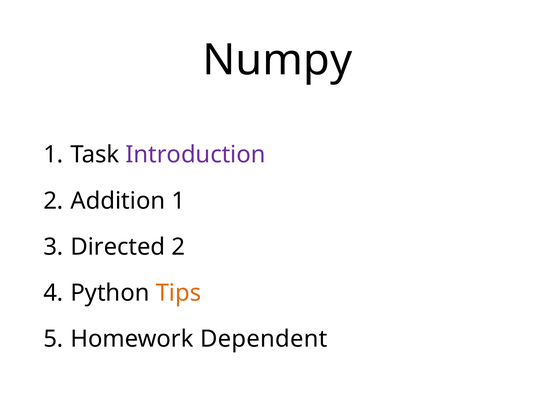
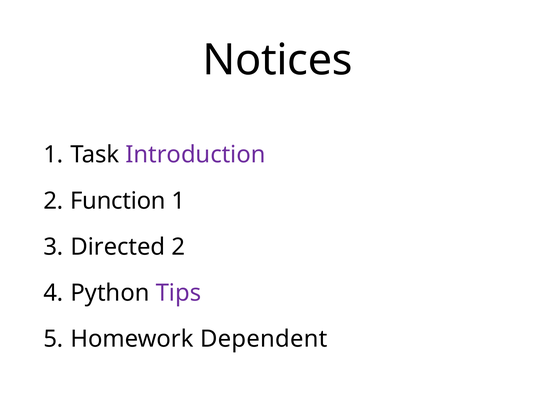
Numpy: Numpy -> Notices (278, 60)
Addition: Addition -> Function (118, 200)
Tips colour: orange -> purple (178, 292)
